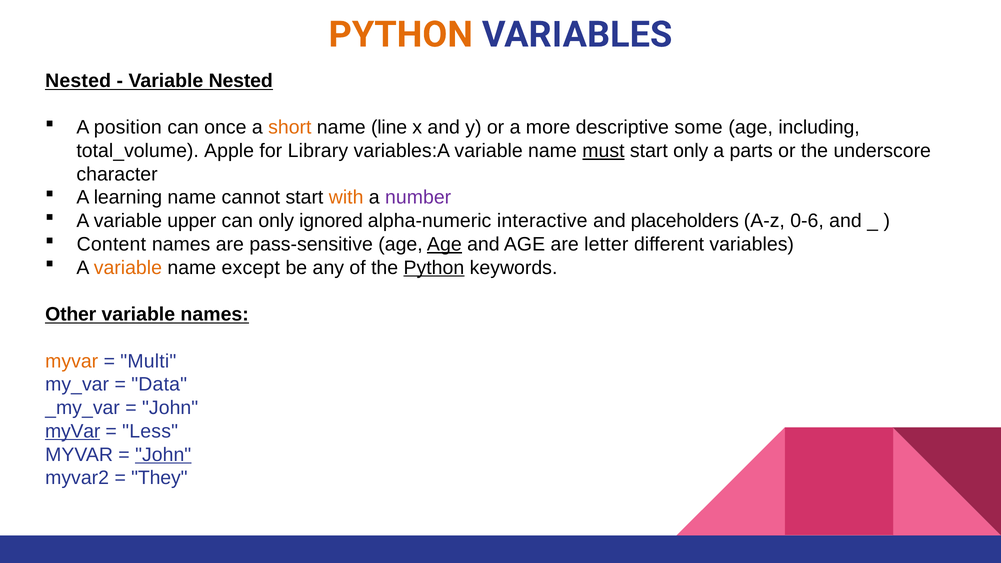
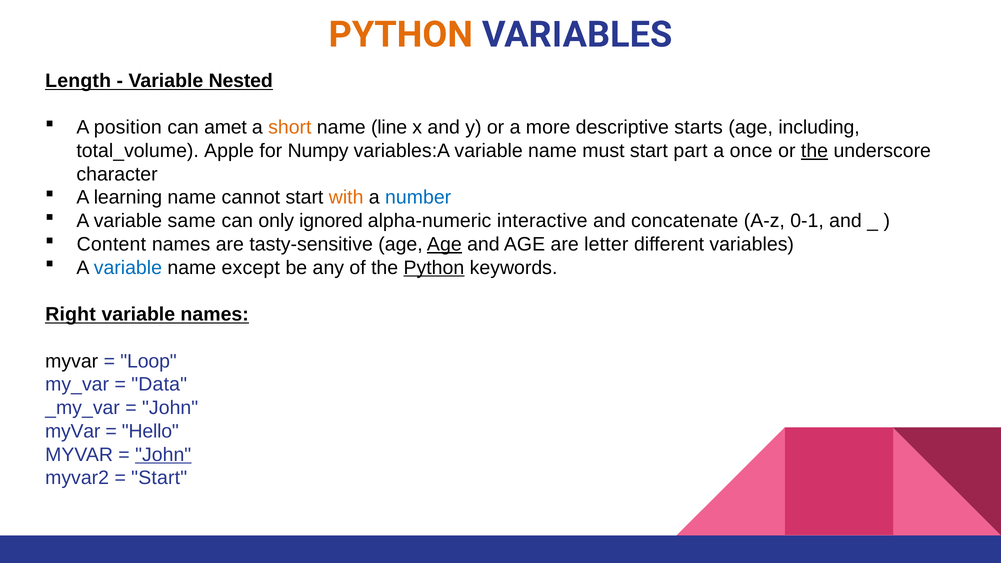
Nested: Nested -> Length (78, 81)
once: once -> amet (225, 127)
some: some -> starts (699, 127)
Library: Library -> Numpy (318, 151)
must underline: present -> none (603, 151)
start only: only -> part (691, 151)
parts: parts -> once (751, 151)
the underline: none -> present (815, 151)
number colour: purple -> blue (418, 198)
upper: upper -> same (192, 221)
placeholders: placeholders -> concatenate (685, 221)
0-6: 0-6 -> 0-1 (807, 221)
pass-sensitive: pass-sensitive -> tasty-sensitive (311, 244)
variable colour: orange -> blue (128, 268)
Other: Other -> Right (71, 314)
myvar colour: orange -> black (72, 361)
Multi: Multi -> Loop (149, 361)
myVar underline: present -> none (73, 431)
Less: Less -> Hello (150, 431)
They: They -> Start (159, 478)
